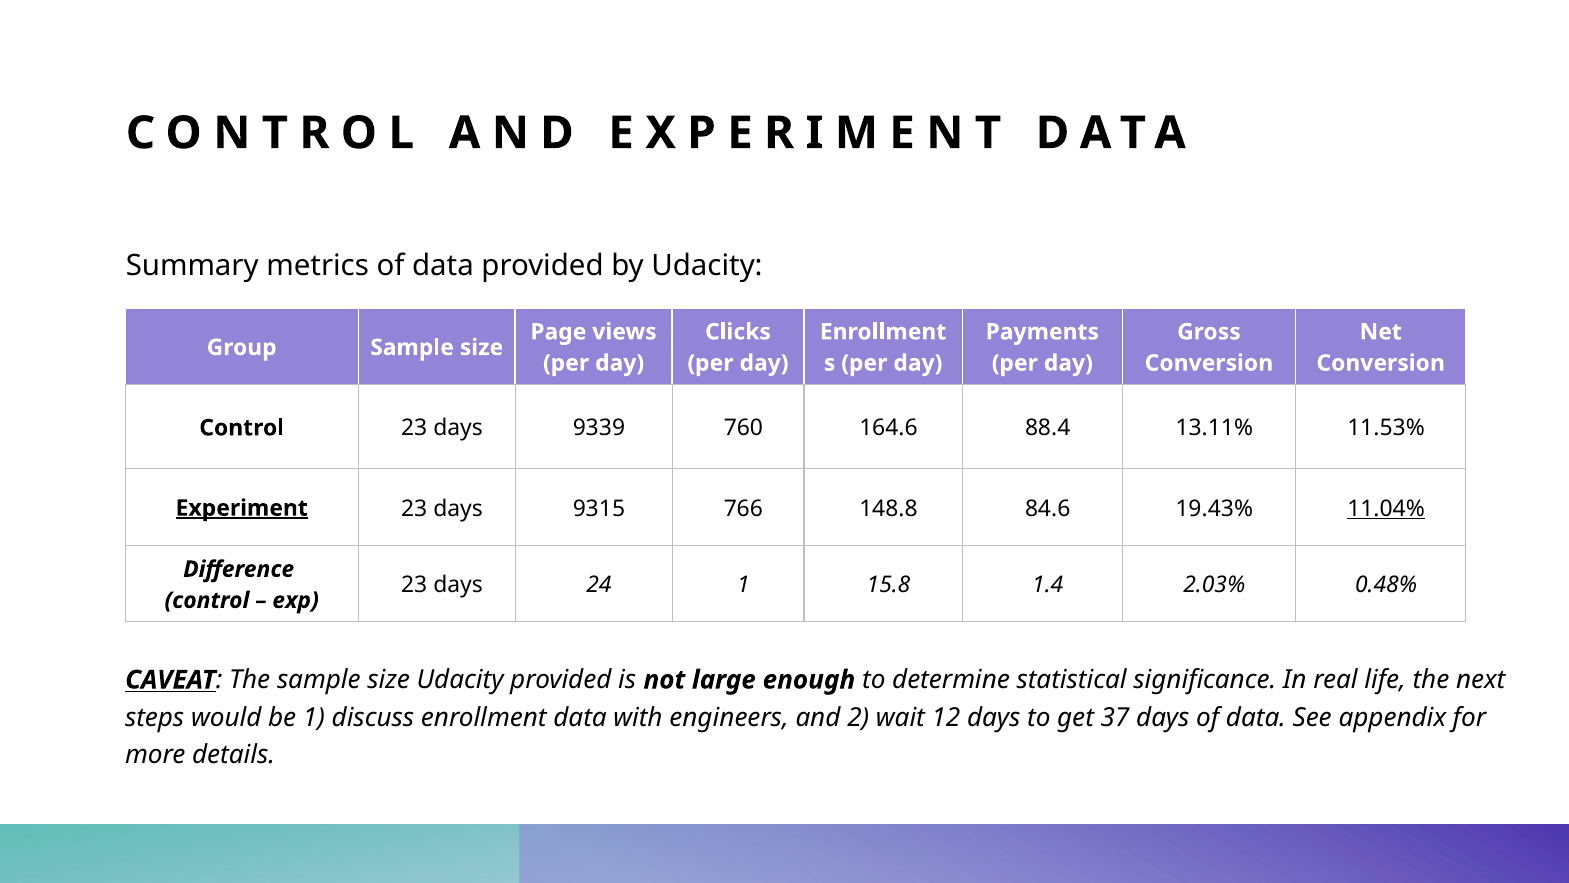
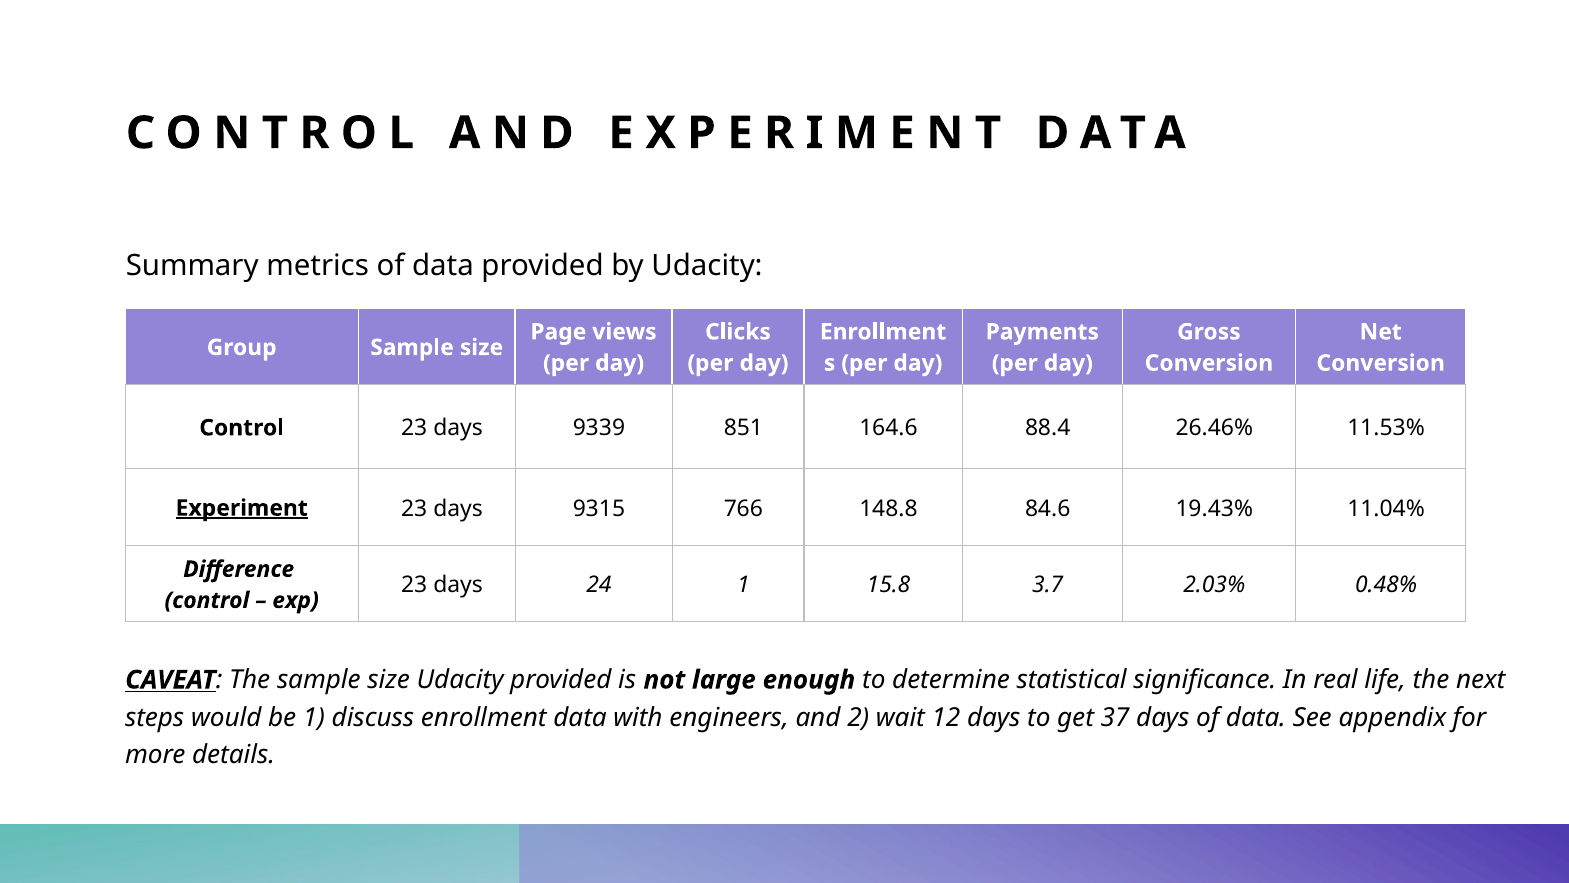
760: 760 -> 851 (743, 428)
13.11%: 13.11% -> 26.46% (1214, 428)
11.04% underline: present -> none (1386, 508)
1.4: 1.4 -> 3.7 (1048, 585)
